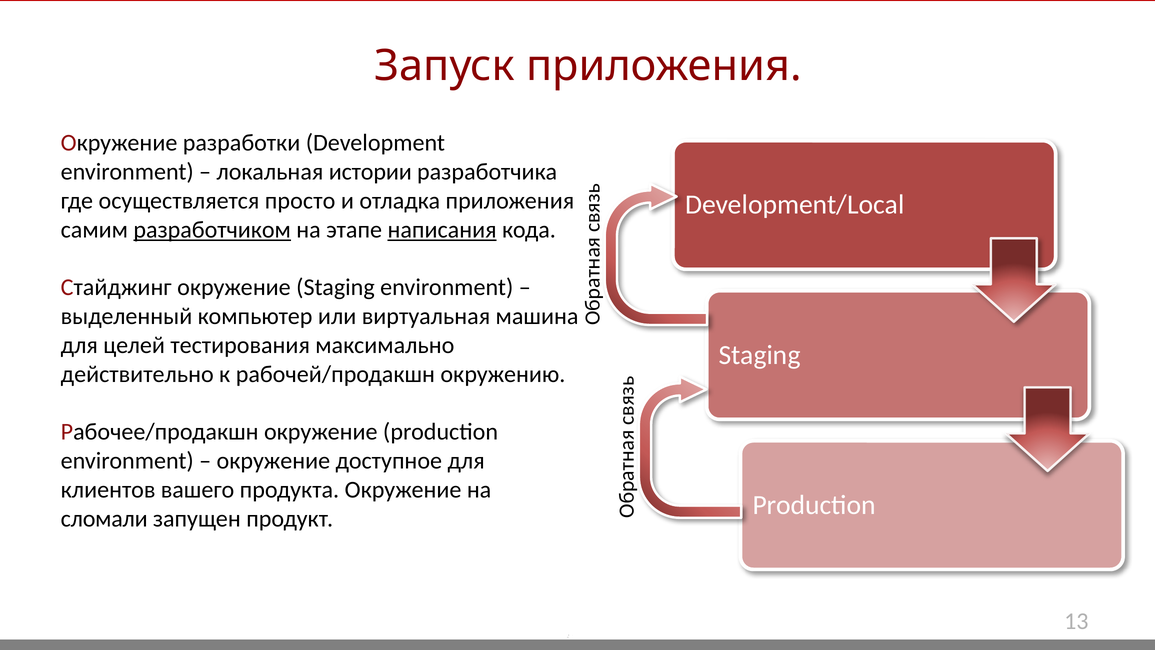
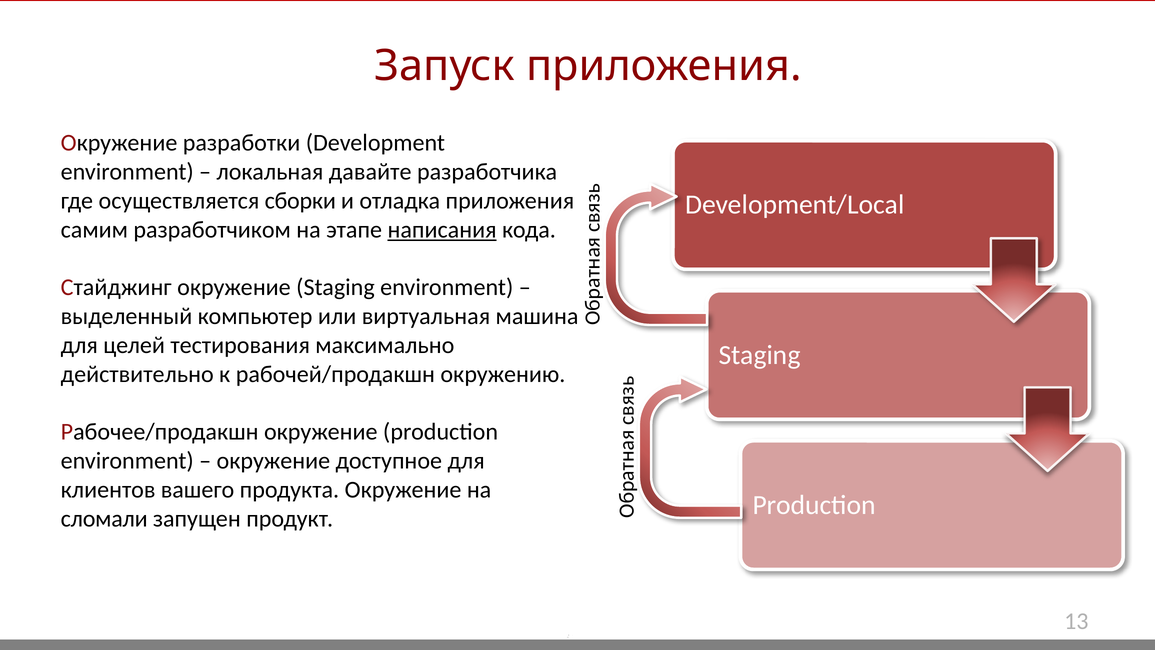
истории: истории -> давайте (370, 172)
просто: просто -> сборки (300, 201)
разработчиком underline: present -> none (212, 230)
